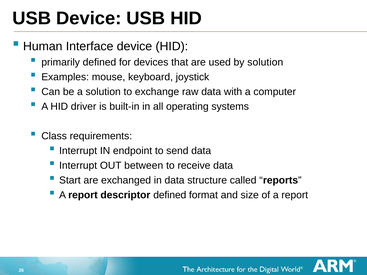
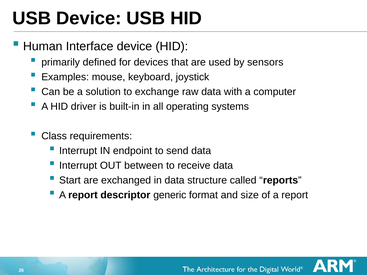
by solution: solution -> sensors (265, 62)
descriptor defined: defined -> generic (170, 195)
